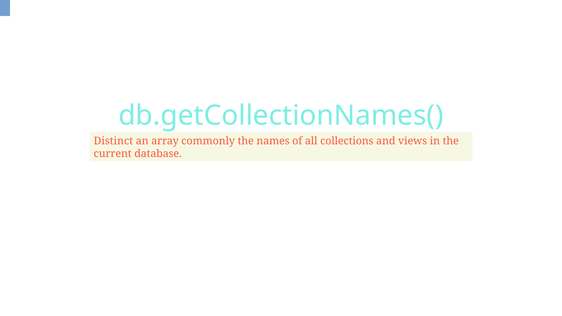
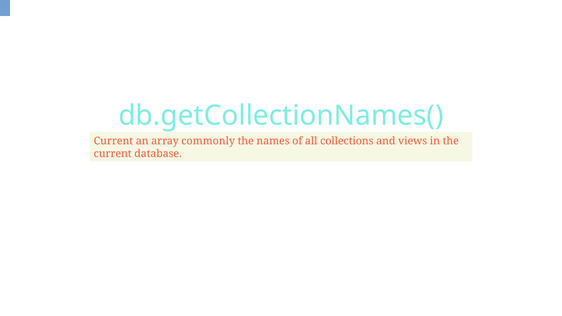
Distinct: Distinct -> Current (113, 141)
